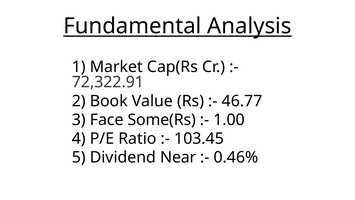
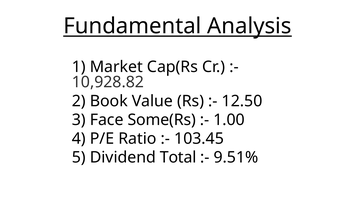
72,322.91: 72,322.91 -> 10,928.82 (108, 82)
46.77: 46.77 -> 12.50 (242, 101)
Near: Near -> Total (178, 157)
0.46%: 0.46% -> 9.51% (236, 157)
